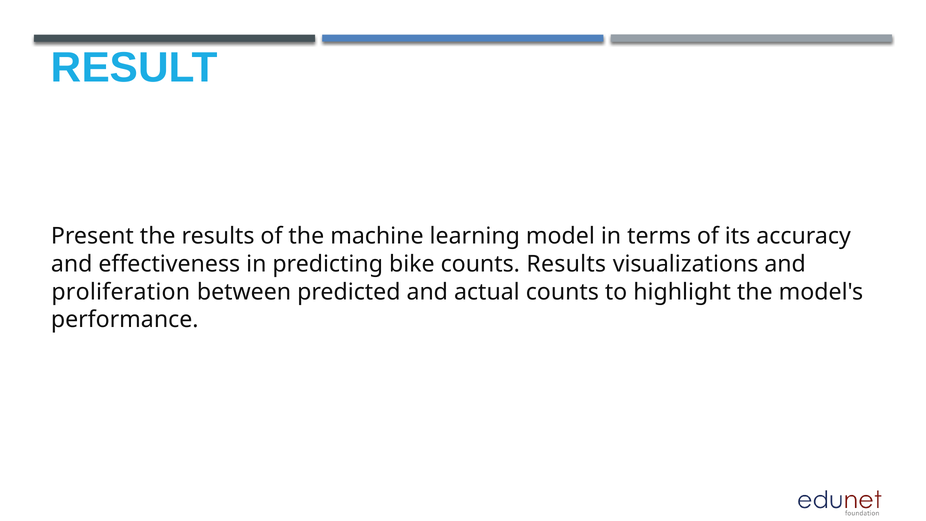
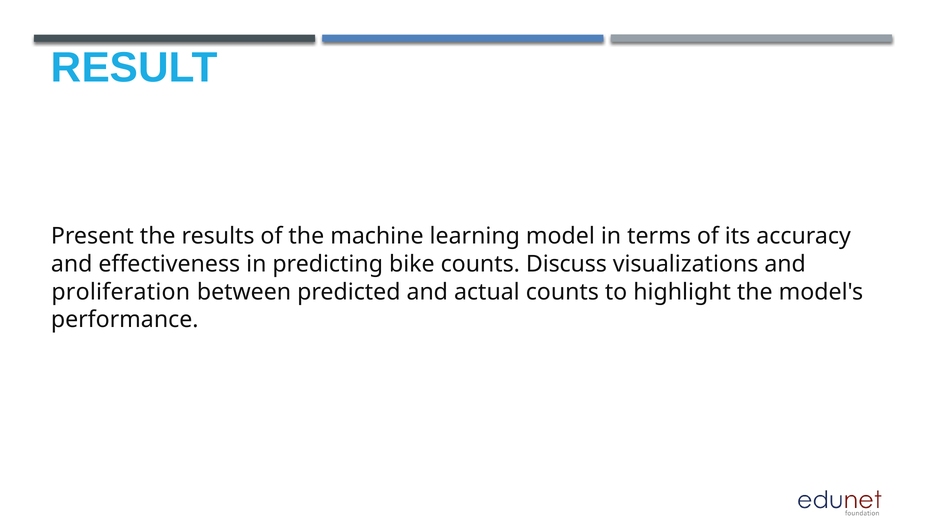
counts Results: Results -> Discuss (566, 264)
